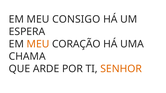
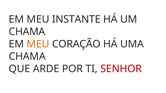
CONSIGO: CONSIGO -> INSTANTE (76, 19)
ESPERA: ESPERA -> CHAMA (27, 32)
SENHOR colour: orange -> red (121, 69)
